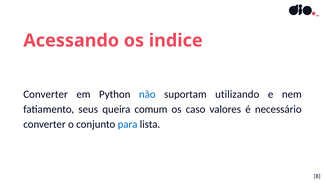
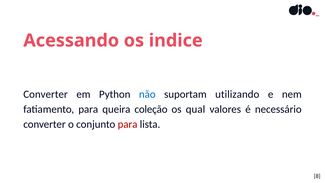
fatiamento seus: seus -> para (88, 109)
comum: comum -> coleção (151, 109)
caso: caso -> qual (195, 109)
para colour: blue -> red (128, 124)
